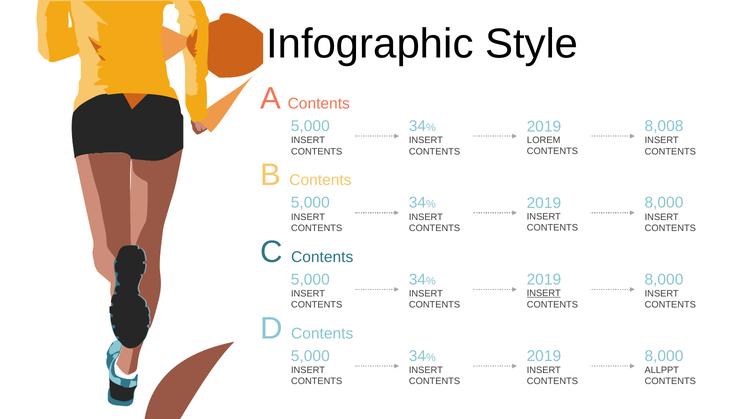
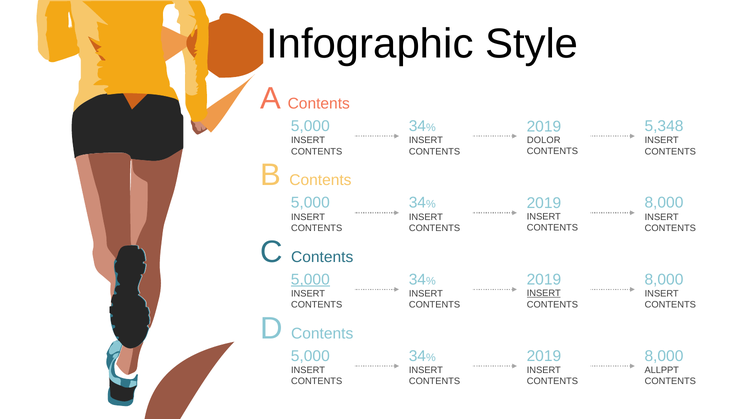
8,008: 8,008 -> 5,348 (664, 126)
LOREM: LOREM -> DOLOR (544, 140)
5,000 underline: none -> present (310, 280)
